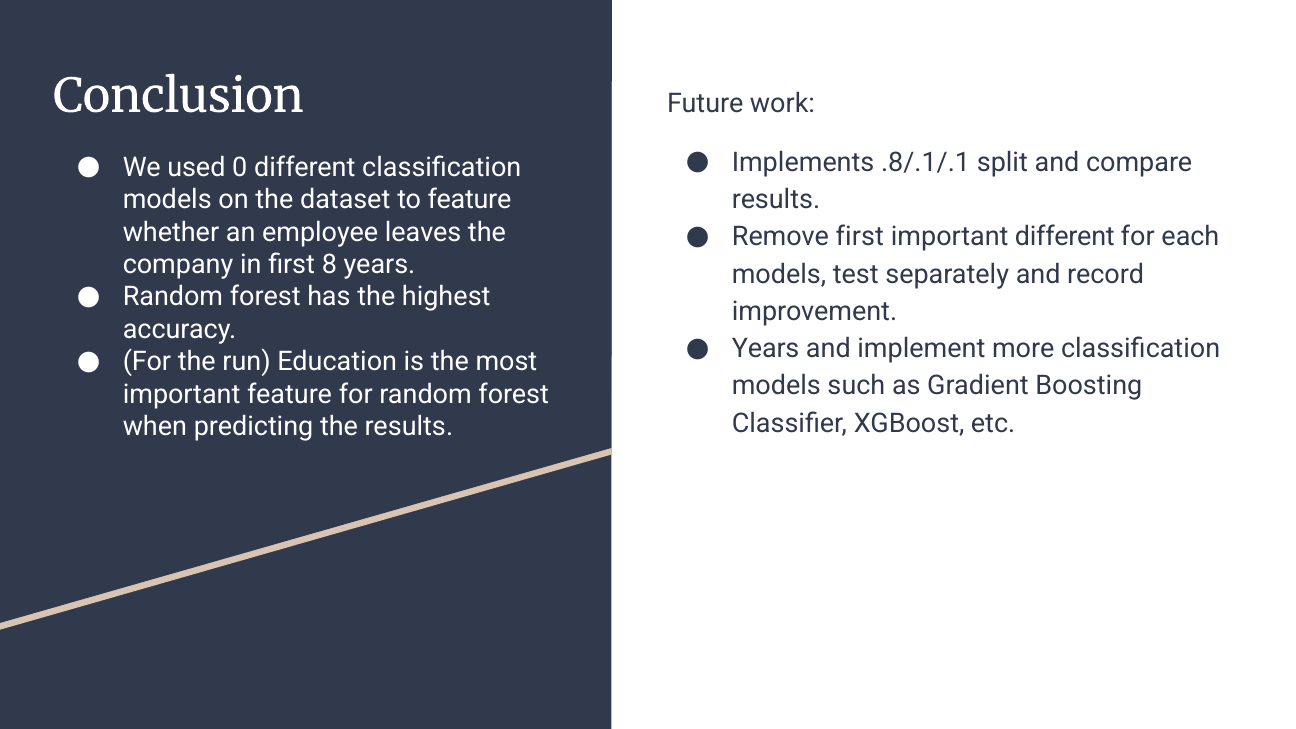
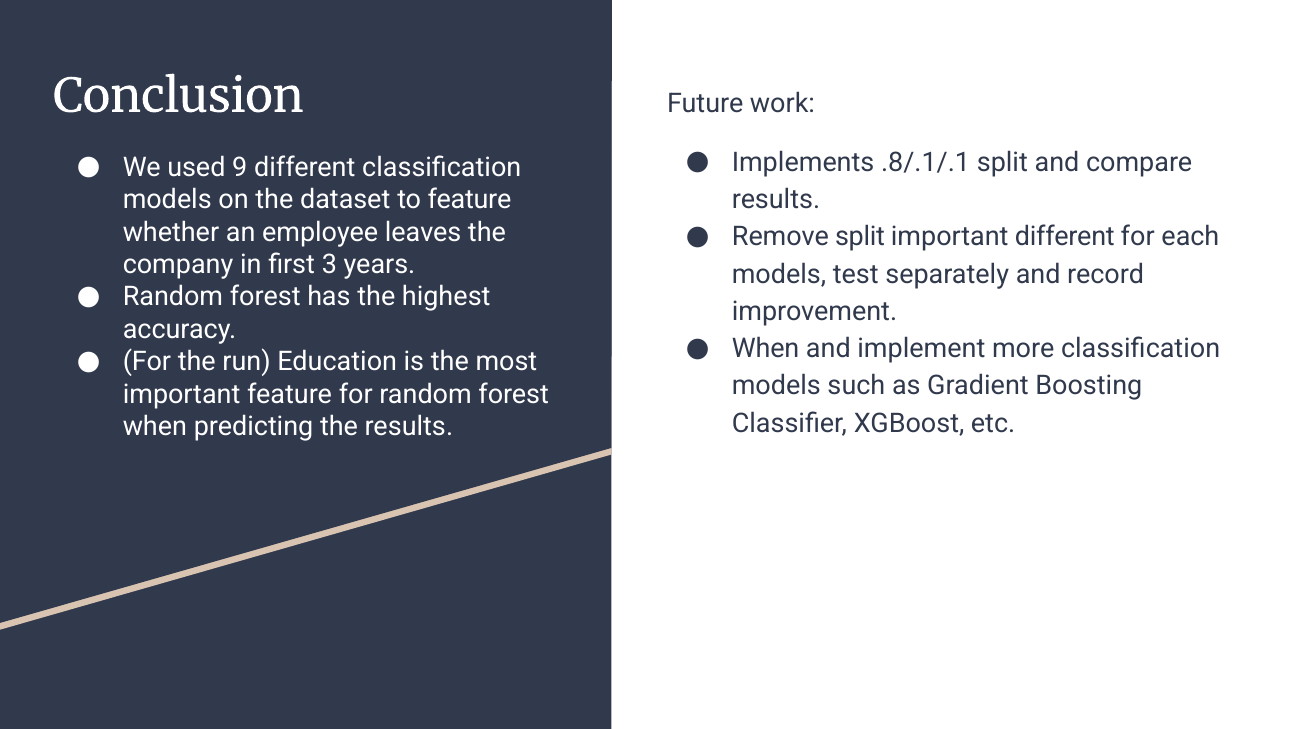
0: 0 -> 9 (240, 167)
Remove first: first -> split (860, 237)
8: 8 -> 3 (329, 265)
Years: Years -> When (766, 349)
